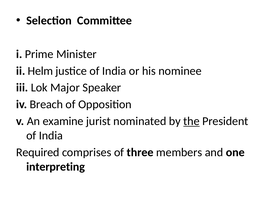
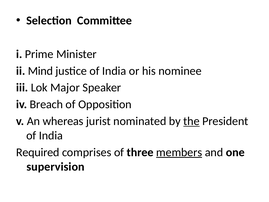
Helm: Helm -> Mind (40, 71)
examine: examine -> whereas (63, 121)
members underline: none -> present (179, 152)
interpreting: interpreting -> supervision (55, 166)
